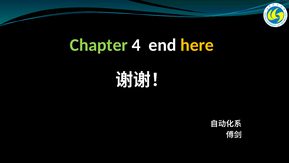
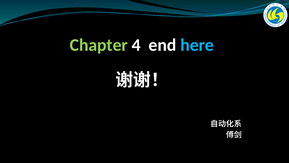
here colour: yellow -> light blue (197, 45)
